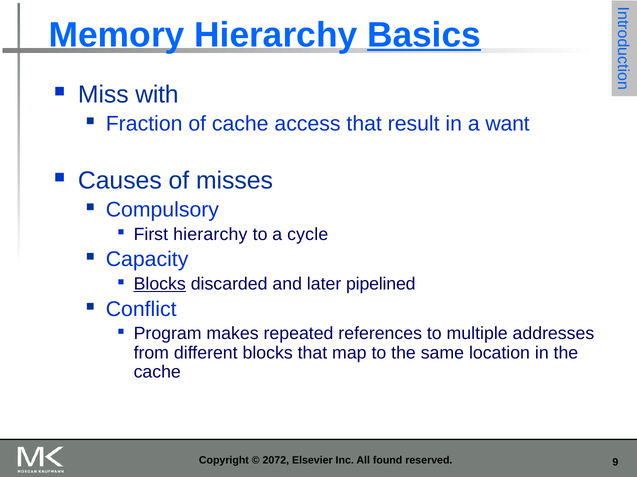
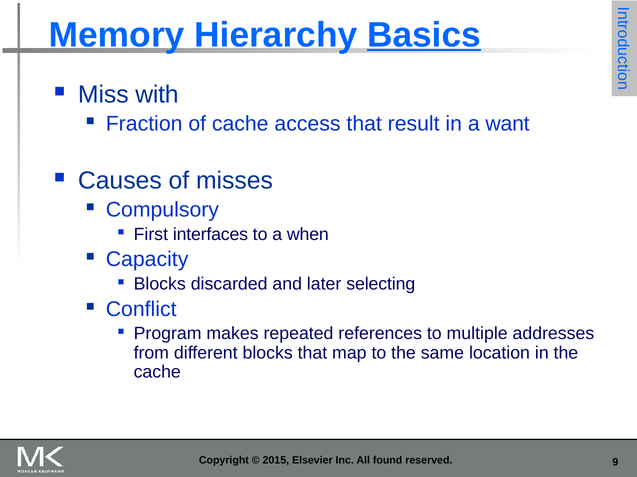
First hierarchy: hierarchy -> interfaces (210, 235)
cycle: cycle -> when (308, 235)
Blocks underline: present -> none (160, 284)
pipelined: pipelined -> selecting (381, 284)
2072: 2072 -> 2015 (276, 461)
